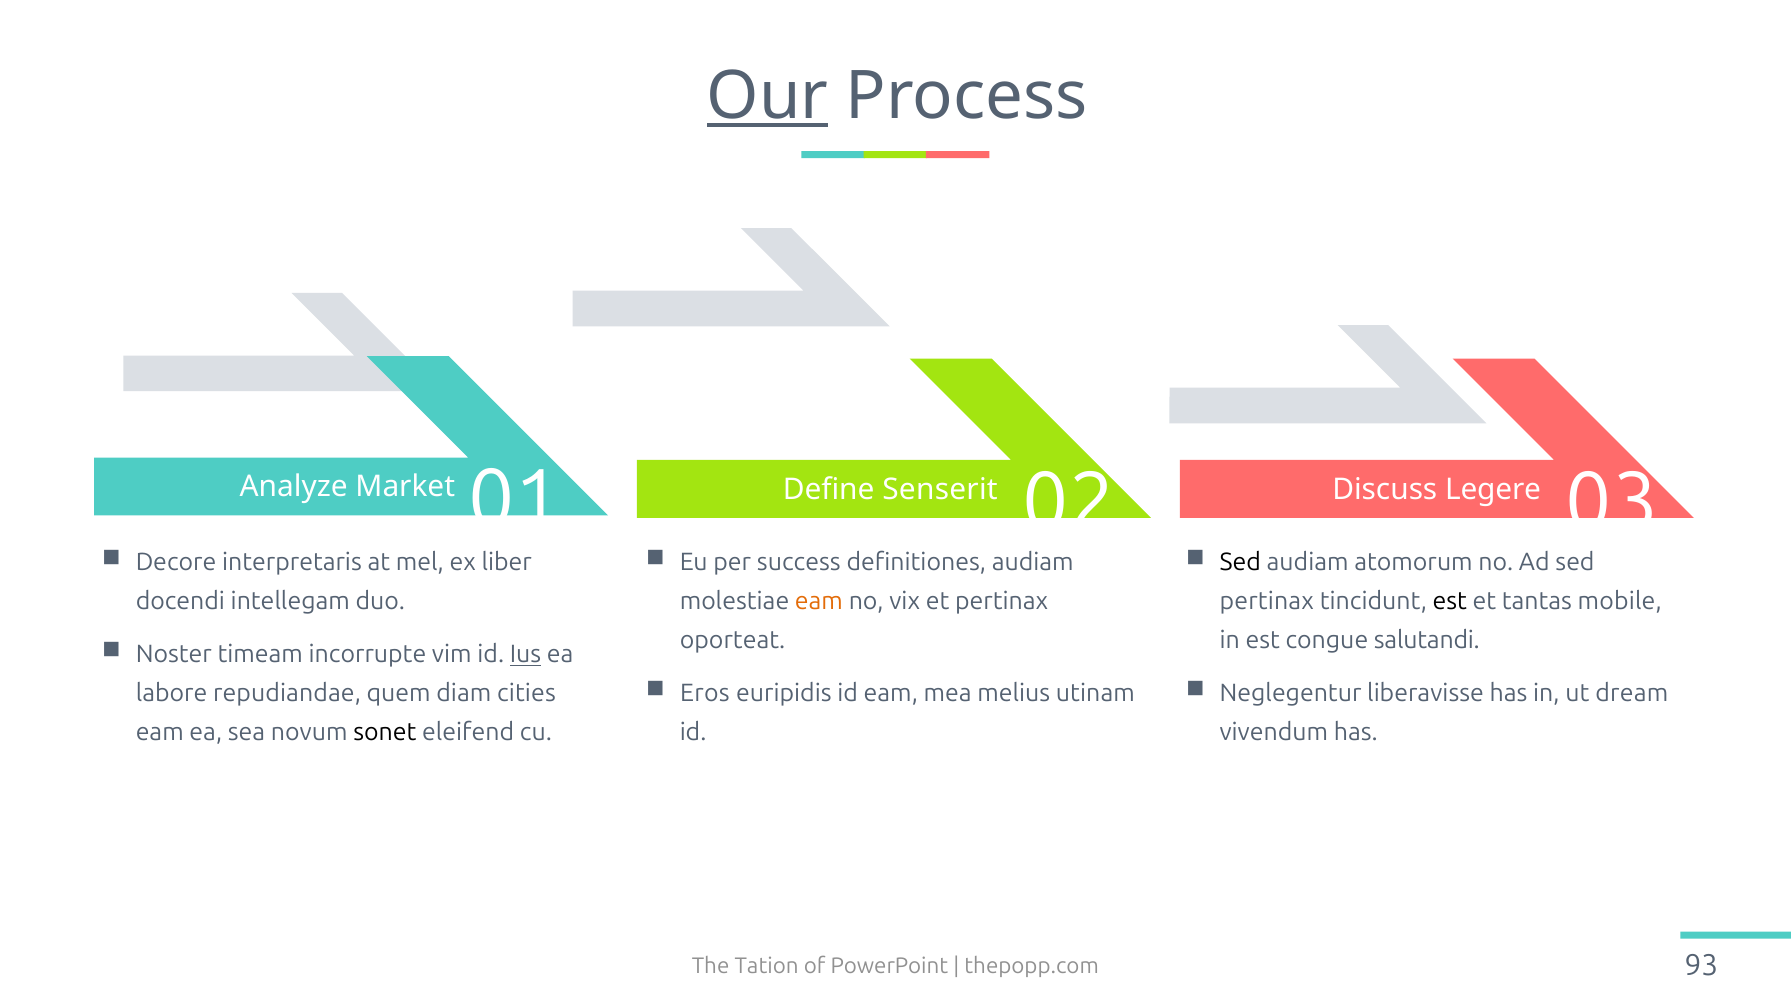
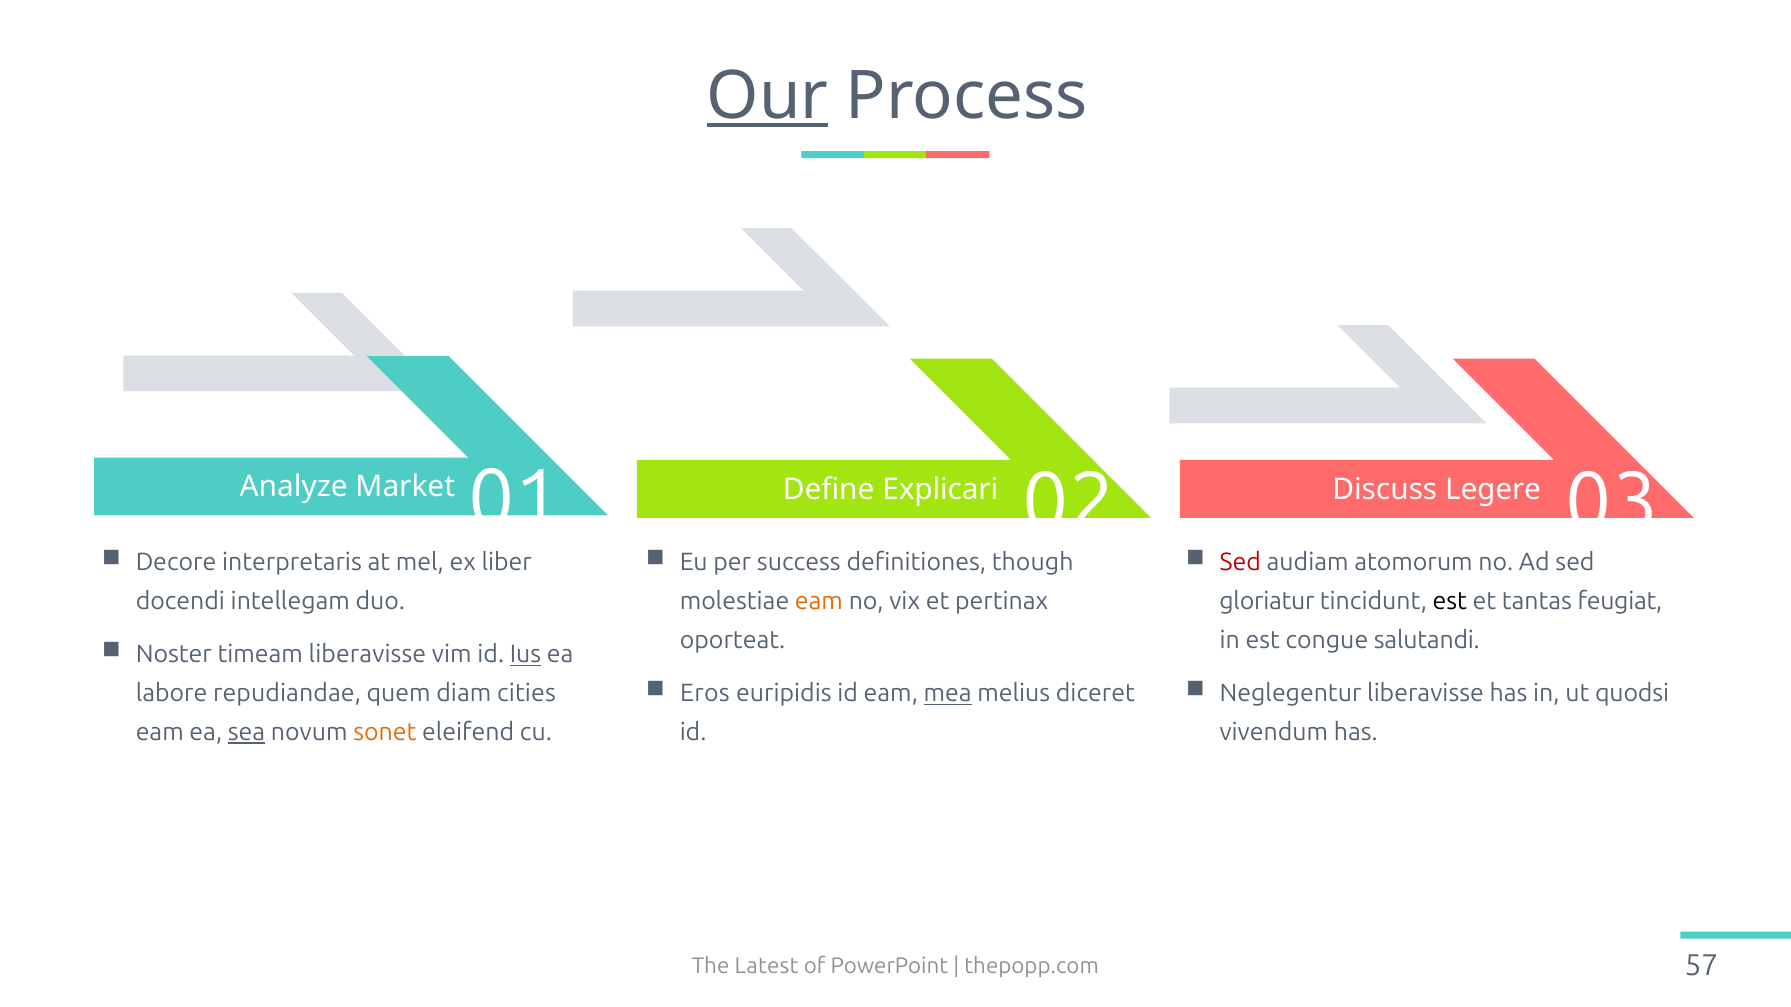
Senserit: Senserit -> Explicari (940, 489)
definitiones audiam: audiam -> though (1033, 562)
Sed colour: black -> red (1240, 562)
pertinax: pertinax -> gloriatur (1267, 601)
mobile: mobile -> feugiat (1620, 601)
timeam incorrupte: incorrupte -> liberavisse (367, 655)
mea underline: none -> present (948, 694)
utinam: utinam -> diceret (1095, 694)
dream: dream -> quodsi (1632, 694)
sea underline: none -> present (247, 733)
sonet colour: black -> orange (385, 733)
Tation: Tation -> Latest (767, 967)
93: 93 -> 57 (1701, 966)
